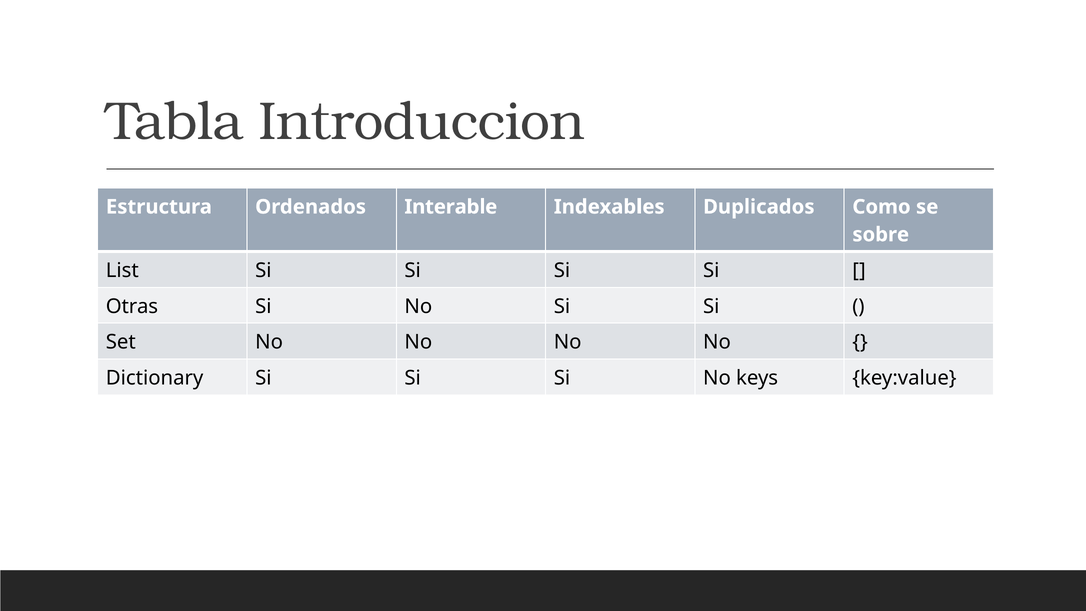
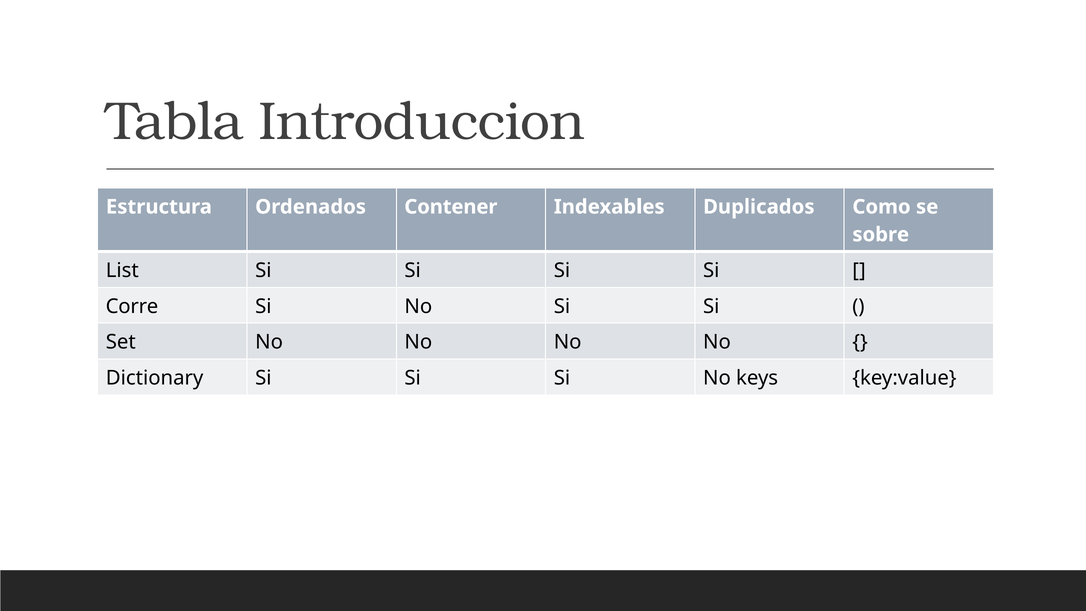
Interable: Interable -> Contener (451, 207)
Otras: Otras -> Corre (132, 306)
